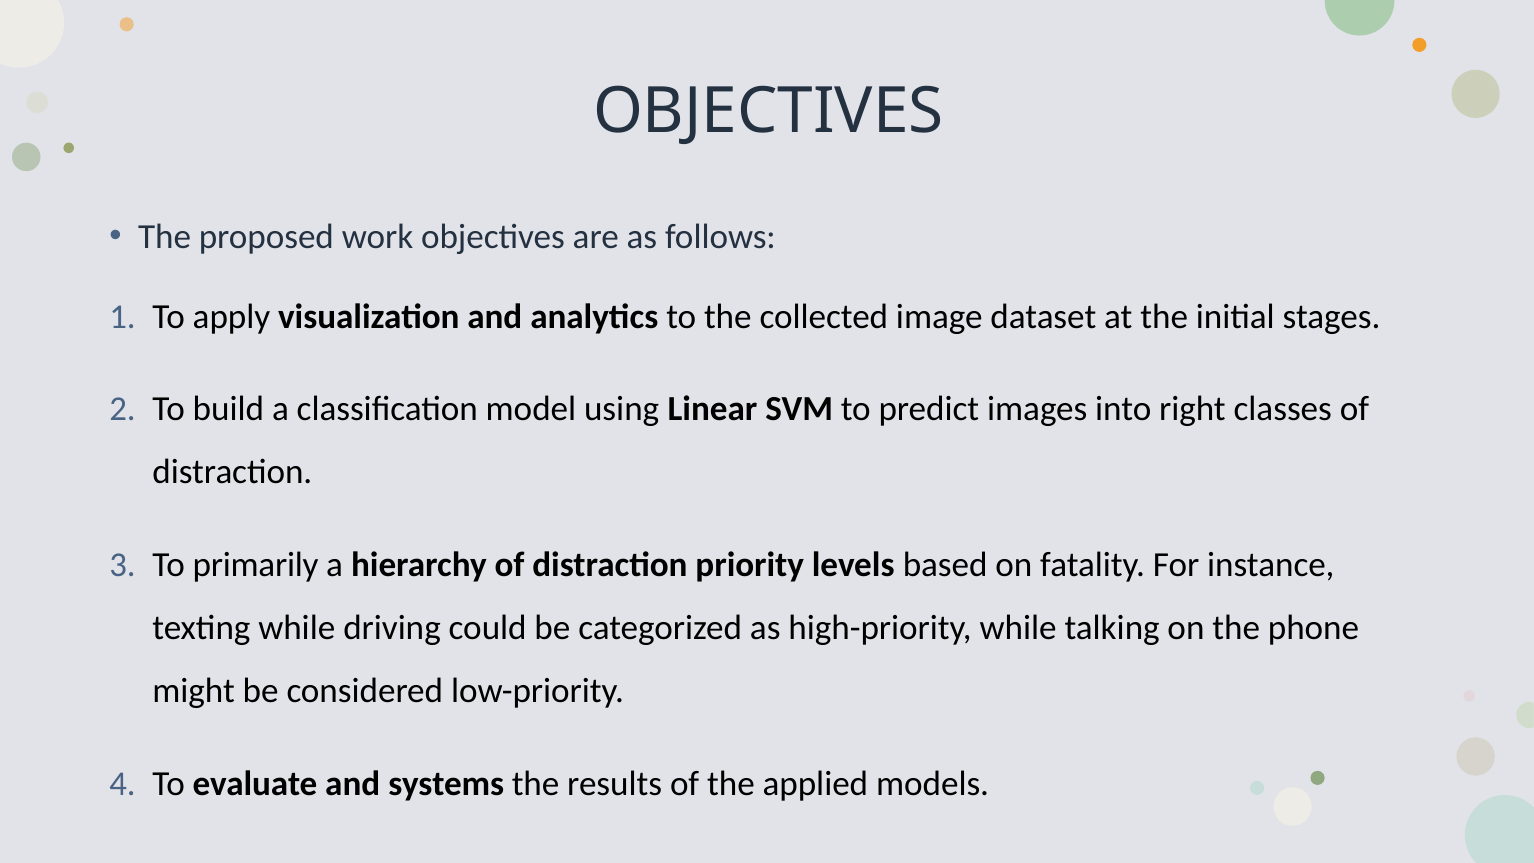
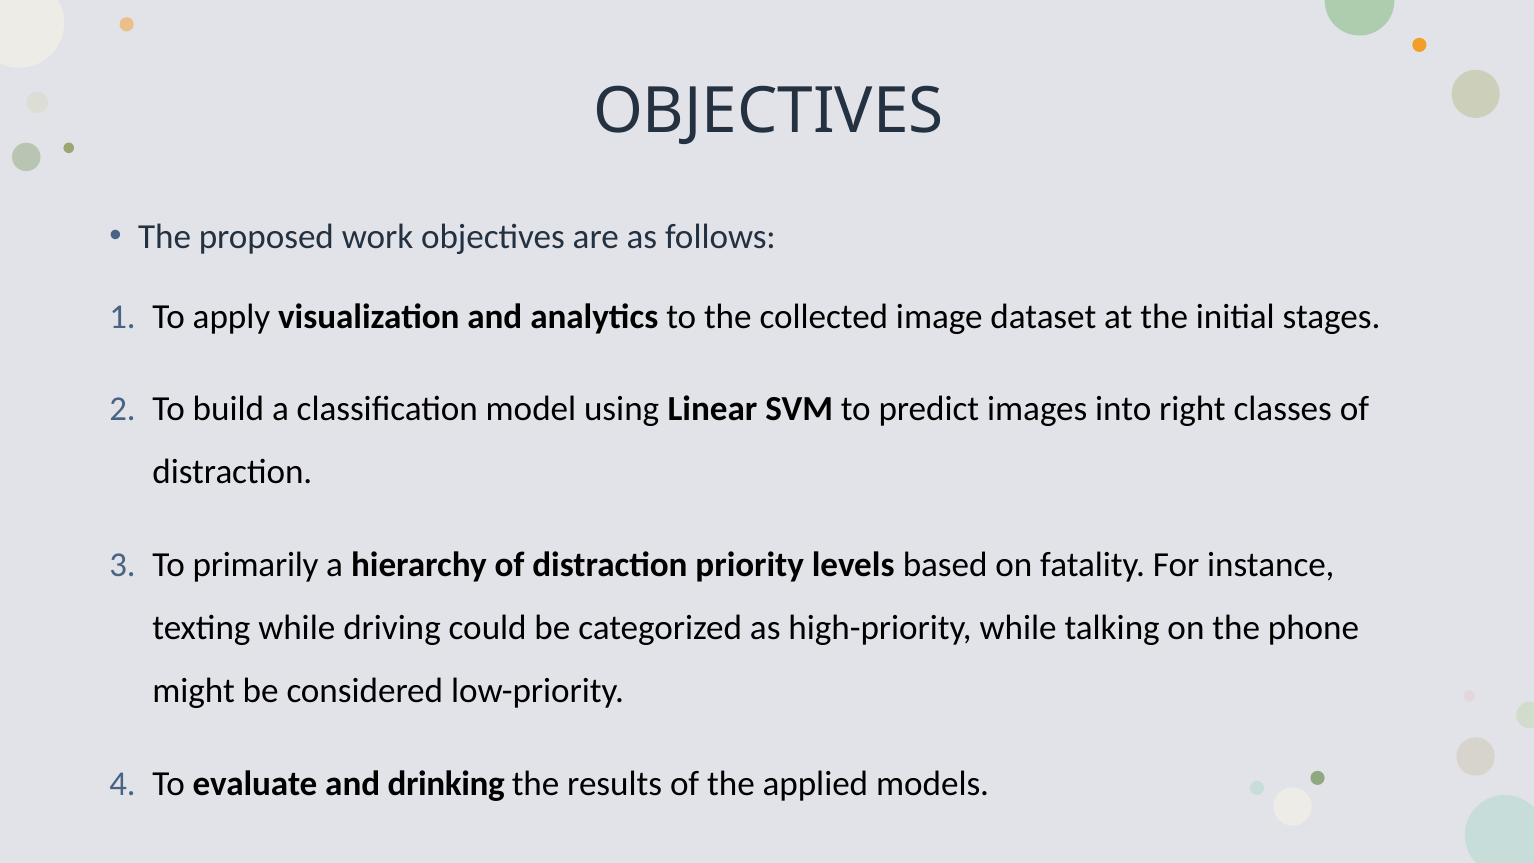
systems: systems -> drinking (446, 784)
